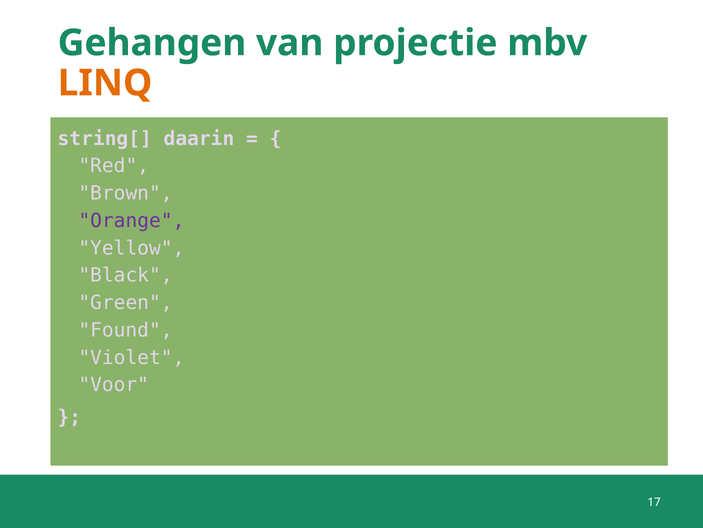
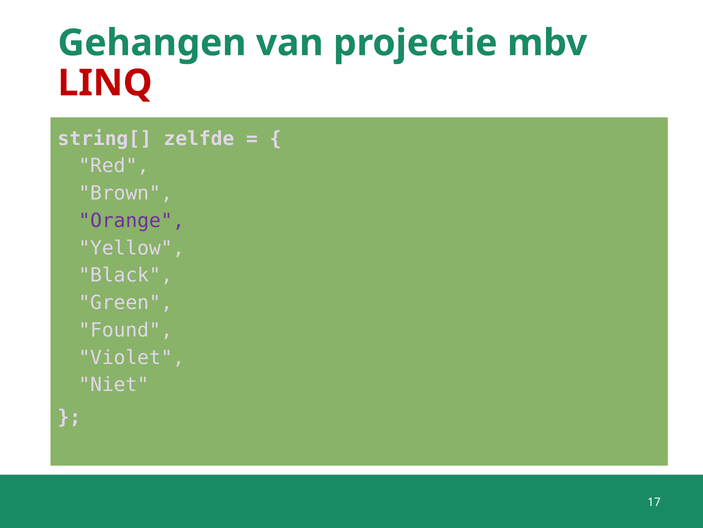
LINQ colour: orange -> red (105, 83)
daarin: daarin -> zelfde (199, 138)
Voor: Voor -> Niet (114, 384)
